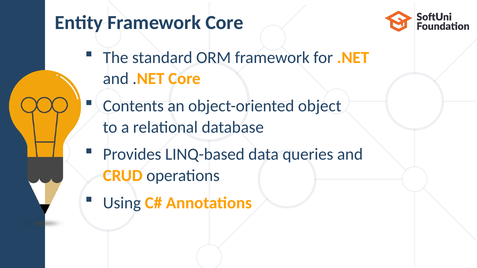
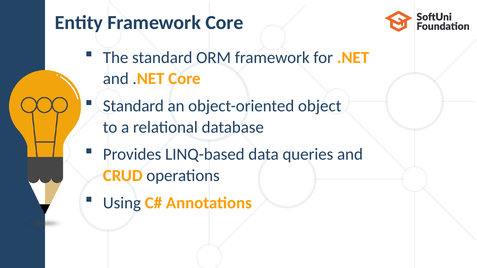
Contents: Contents -> Standard (133, 106)
